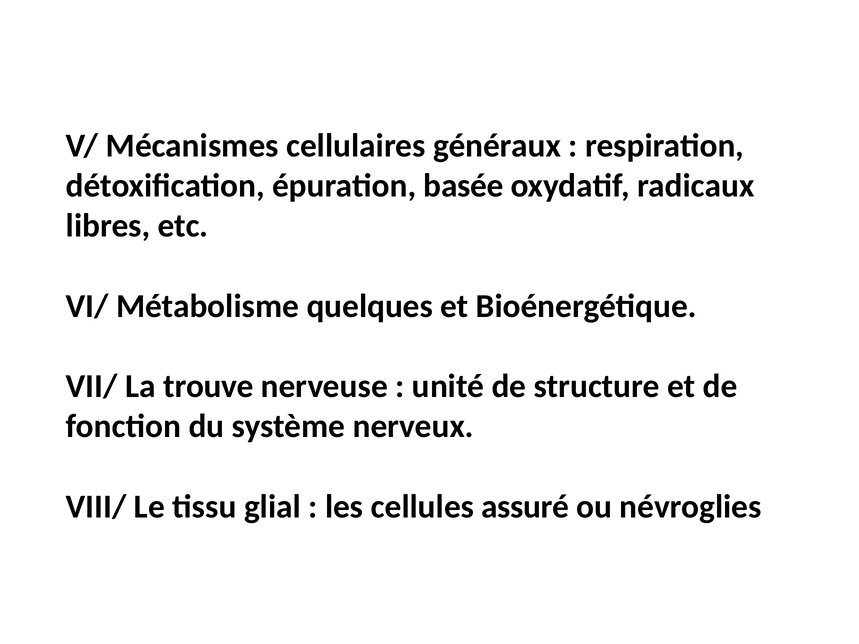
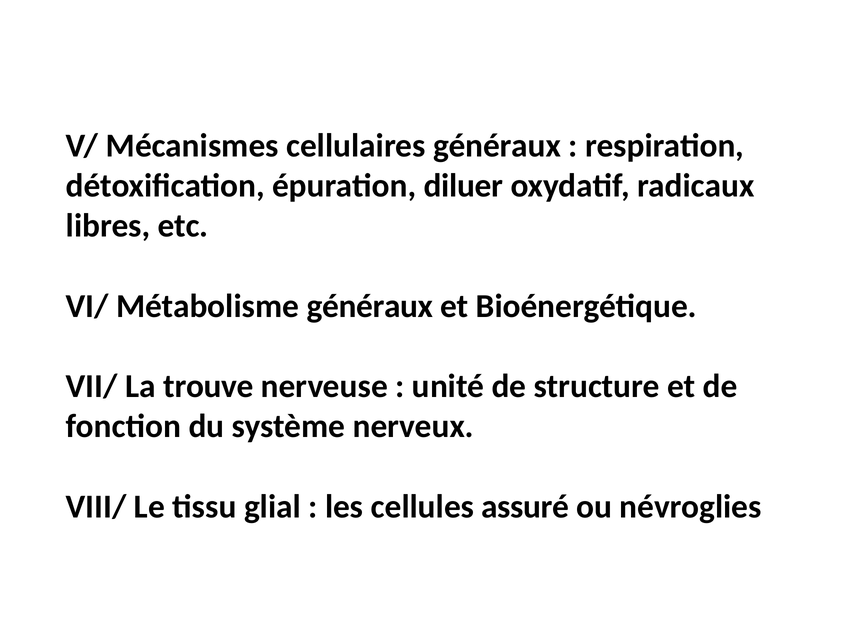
basée: basée -> diluer (463, 186)
Métabolisme quelques: quelques -> généraux (370, 306)
